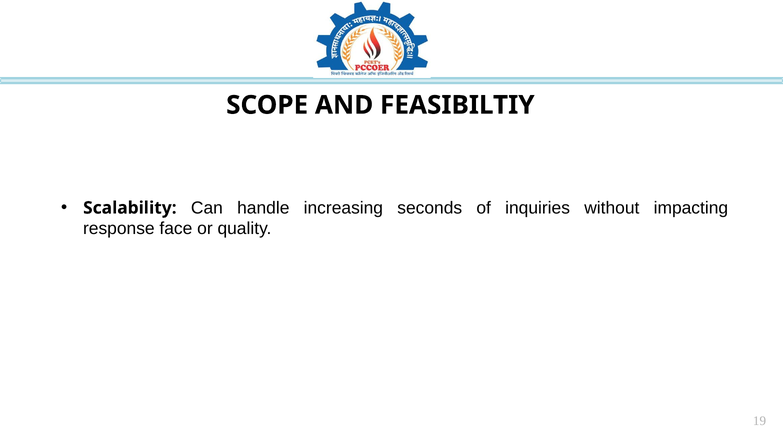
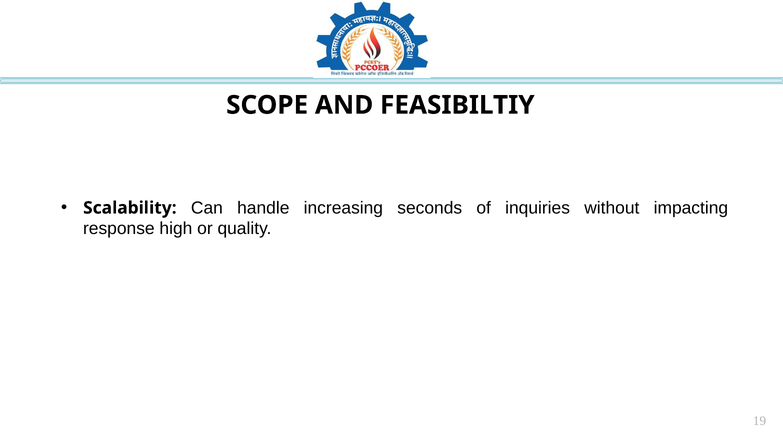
face: face -> high (176, 229)
